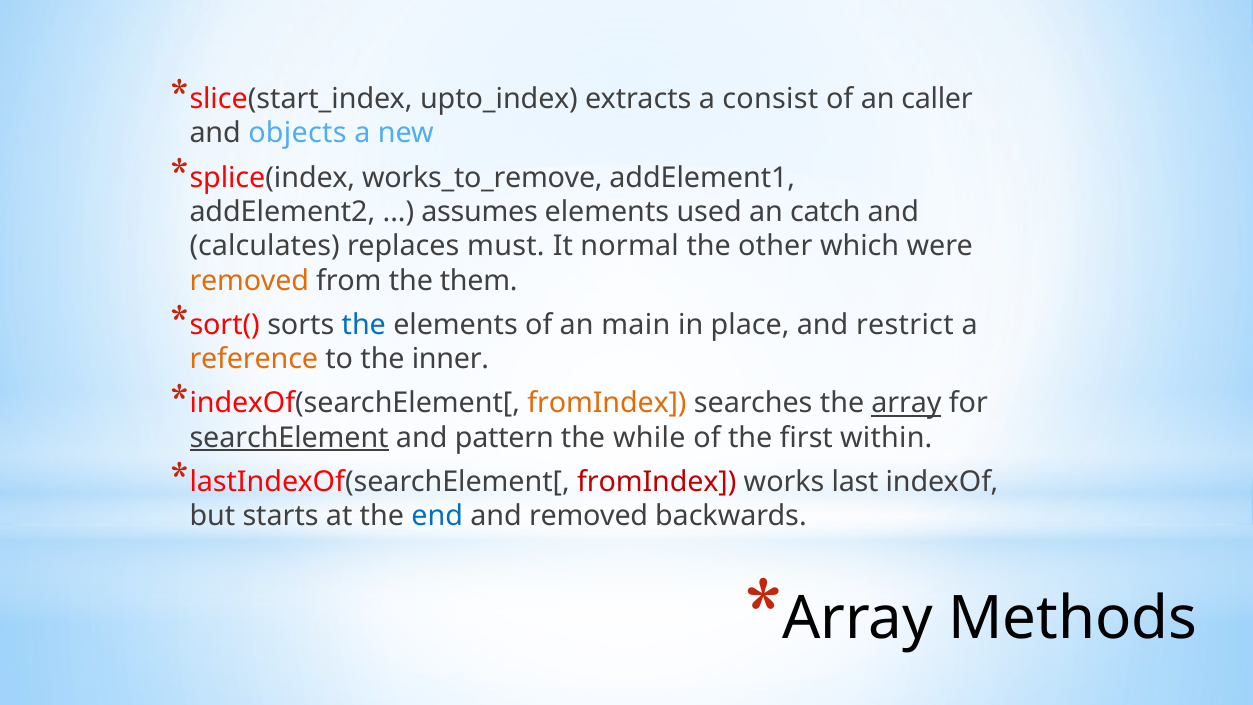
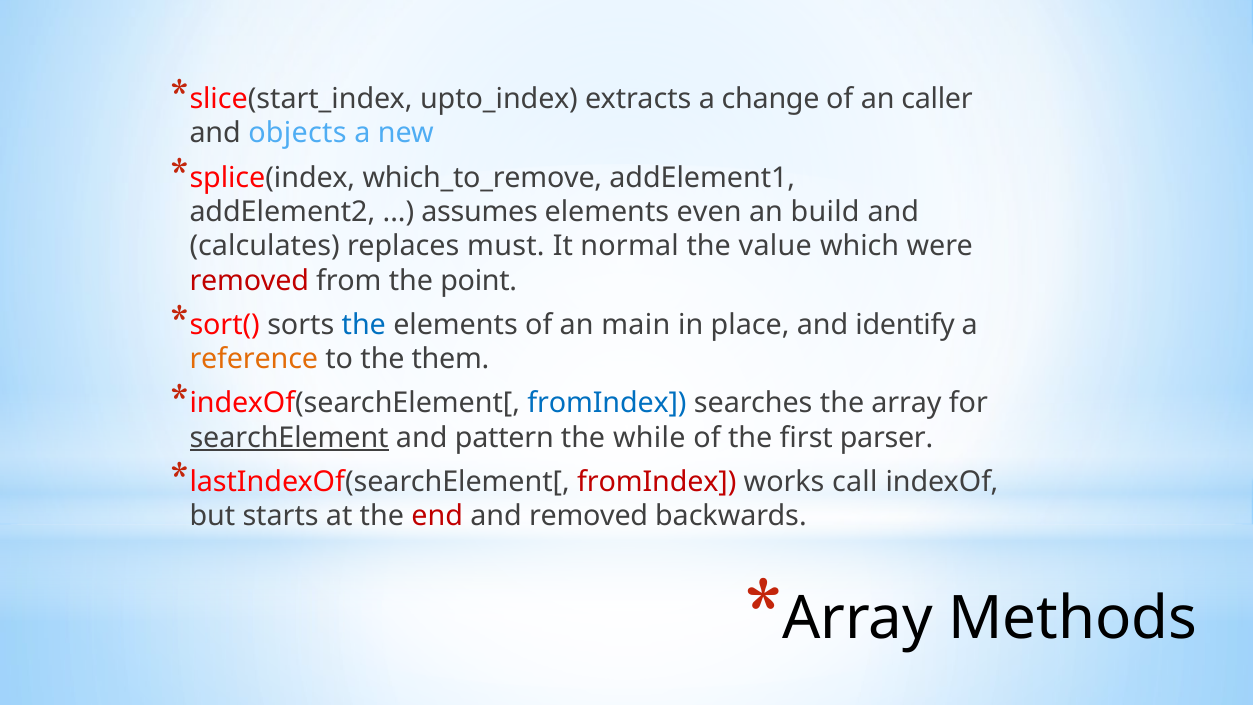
consist: consist -> change (771, 99)
works_to_remove: works_to_remove -> which_to_remove (482, 178)
used: used -> even (709, 212)
catch: catch -> build (825, 212)
other: other -> value (775, 246)
removed colour: orange -> red (249, 281)
them: them -> point (479, 281)
restrict: restrict -> identify (905, 325)
inner: inner -> them (450, 359)
fromIndex colour: orange -> blue (607, 403)
array underline: present -> none (906, 403)
within: within -> parser (887, 438)
last: last -> call (855, 482)
end colour: blue -> red (437, 516)
